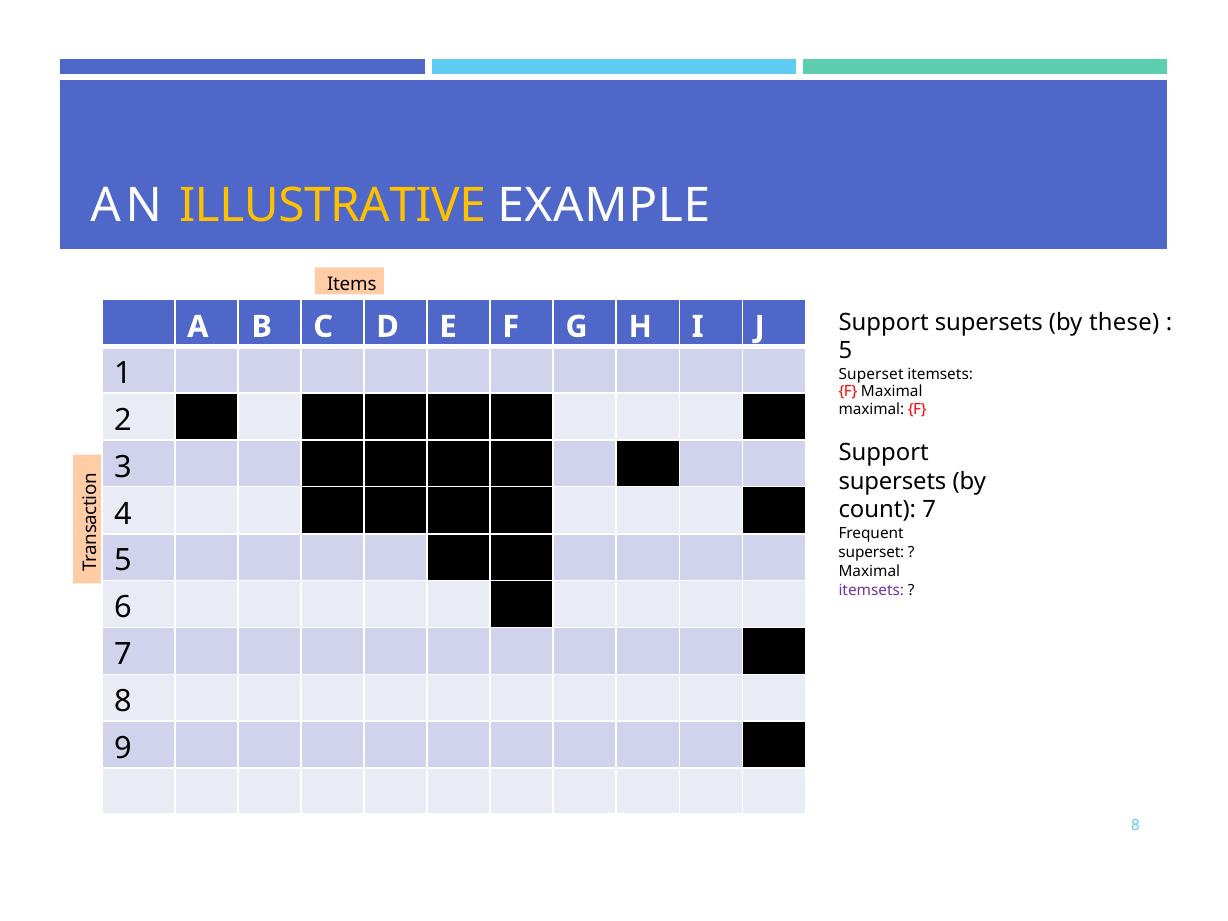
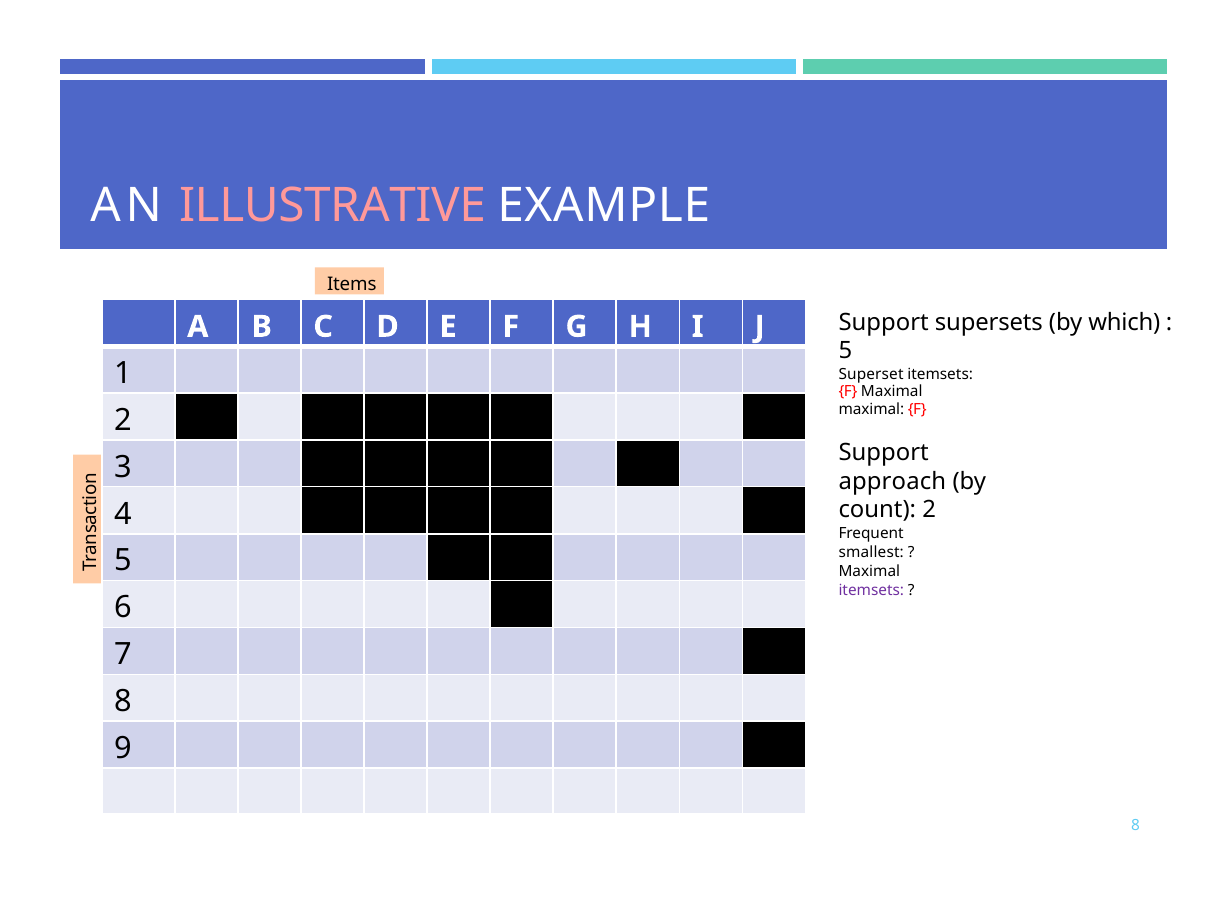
ILLUSTRATIVE colour: yellow -> pink (332, 205)
these: these -> which (1124, 322)
supersets: supersets -> approach (892, 481)
count 7: 7 -> 2 (929, 510)
superset: superset -> smallest (871, 553)
